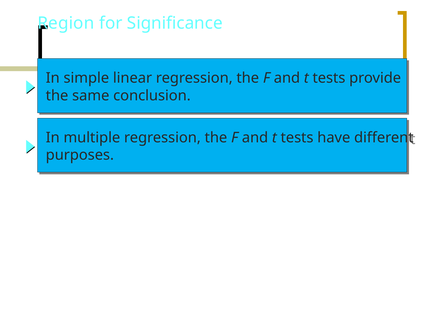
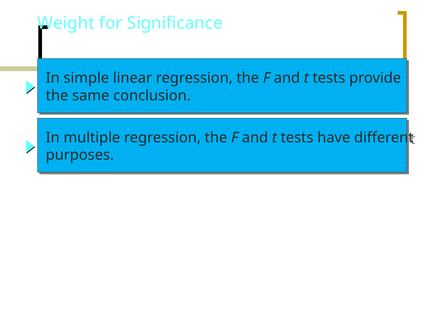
Region: Region -> Weight (66, 23)
